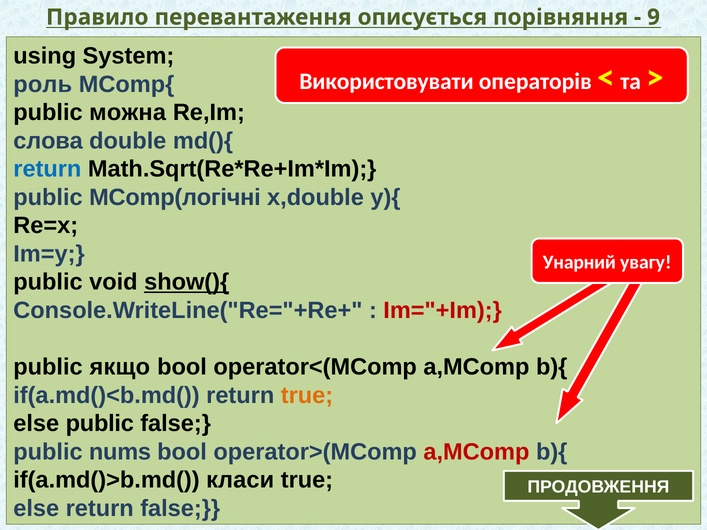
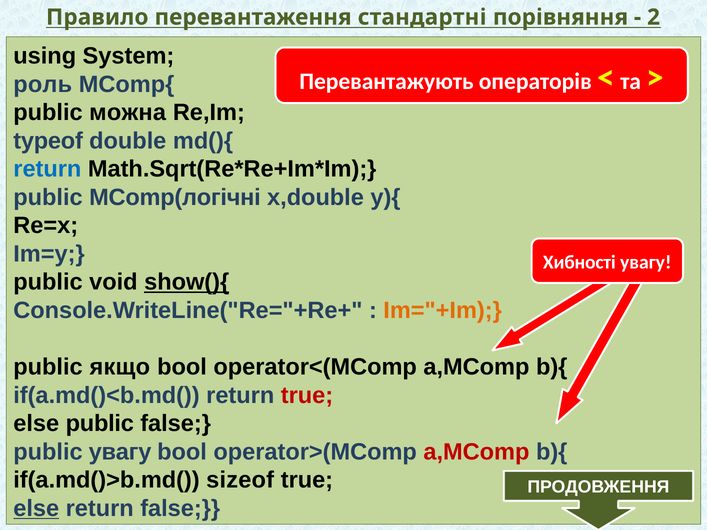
описується: описується -> стандартні (422, 17)
9: 9 -> 2 (654, 17)
Використовувати: Використовувати -> Перевантажують (386, 82)
слова: слова -> typeof (48, 141)
Унарний: Унарний -> Хибності (579, 262)
Im="+Im colour: red -> orange (443, 311)
true colour: orange -> red (307, 395)
public nums: nums -> увагу (120, 452)
класи: класи -> sizeof (240, 480)
else underline: none -> present (36, 509)
